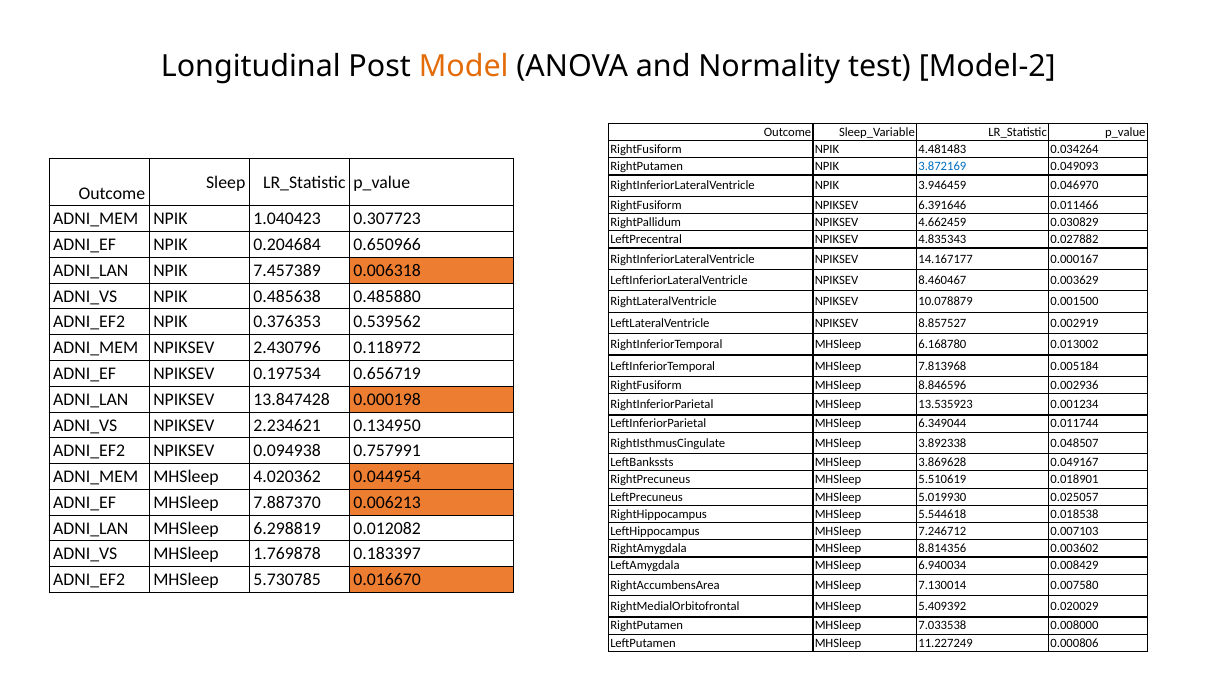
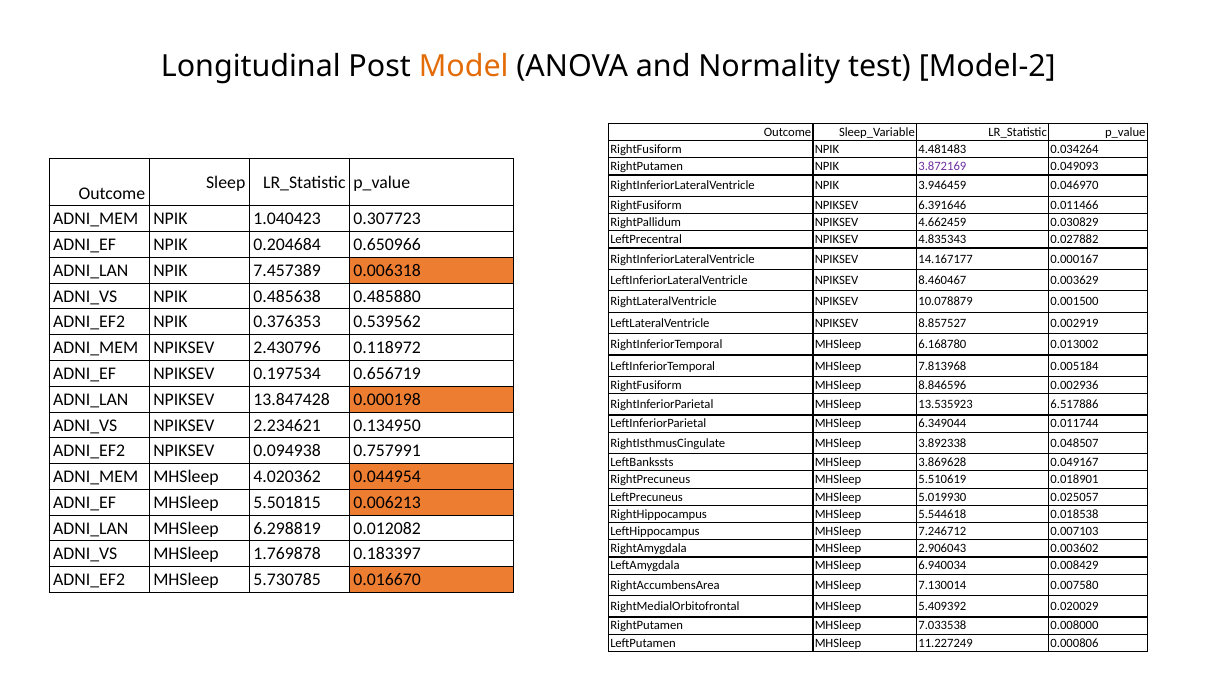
3.872169 colour: blue -> purple (942, 166)
0.001234: 0.001234 -> 6.517886 (1074, 404)
7.887370: 7.887370 -> 5.501815 (287, 502)
8.814356: 8.814356 -> 2.906043 (942, 548)
